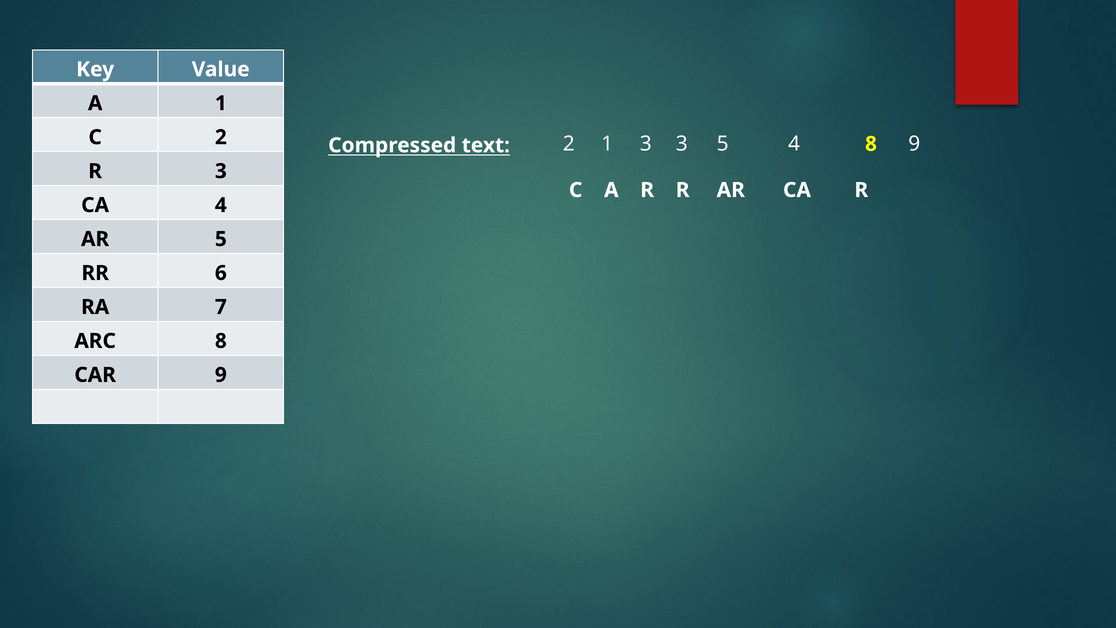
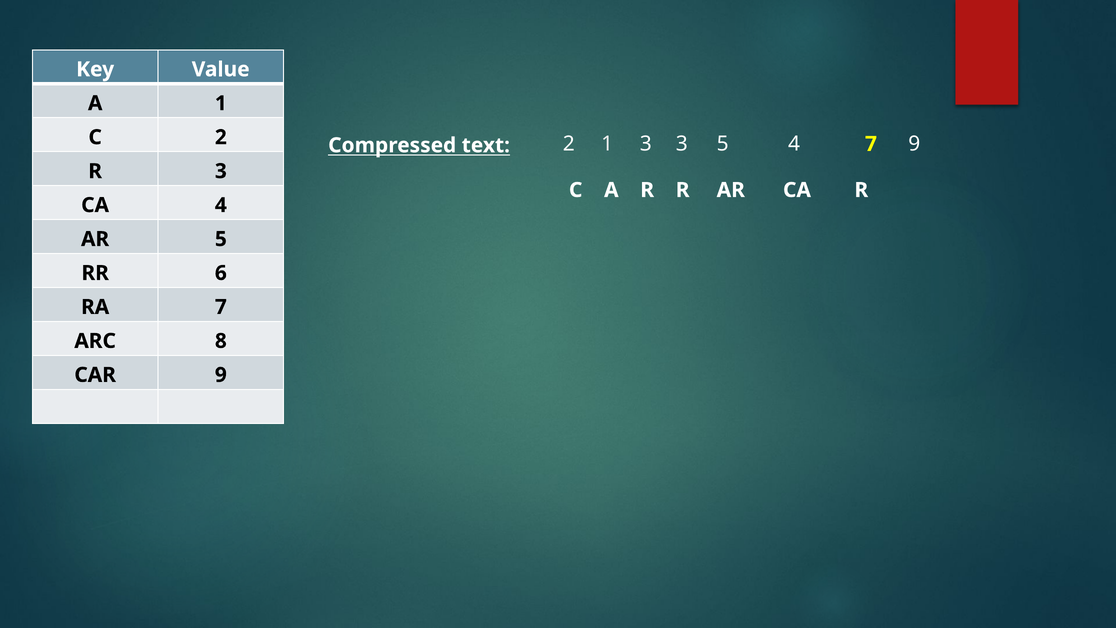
4 8: 8 -> 7 (871, 144)
